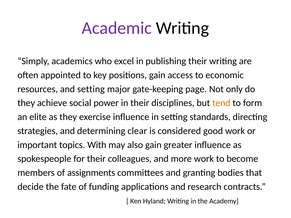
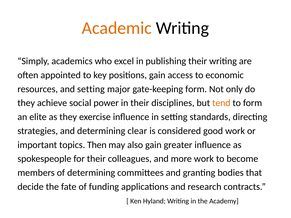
Academic colour: purple -> orange (117, 28)
gate-keeping page: page -> form (196, 89)
With: With -> Then (97, 145)
of assignments: assignments -> determining (91, 173)
